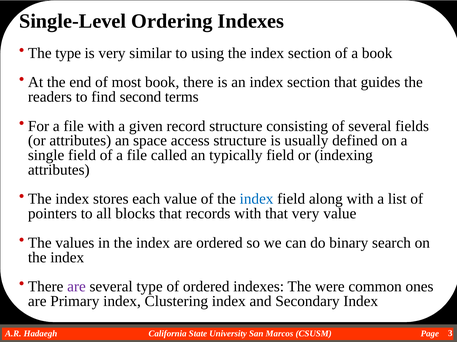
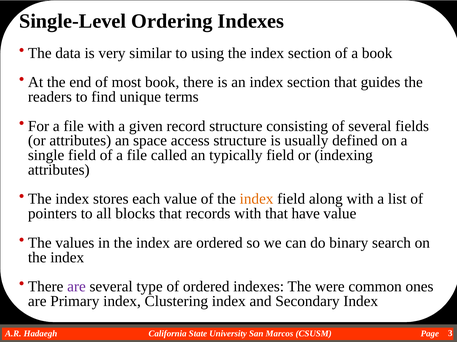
The type: type -> data (68, 53)
second: second -> unique (140, 97)
index colour: blue -> orange (257, 199)
that very: very -> have (306, 214)
